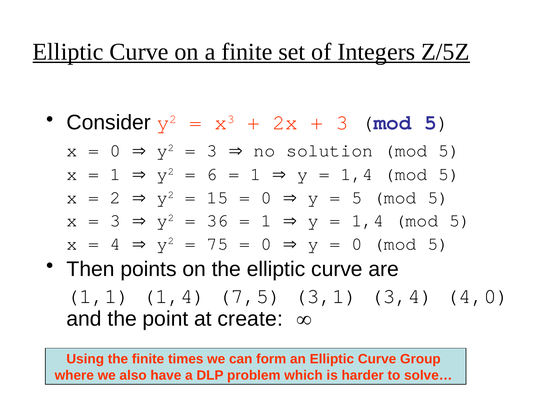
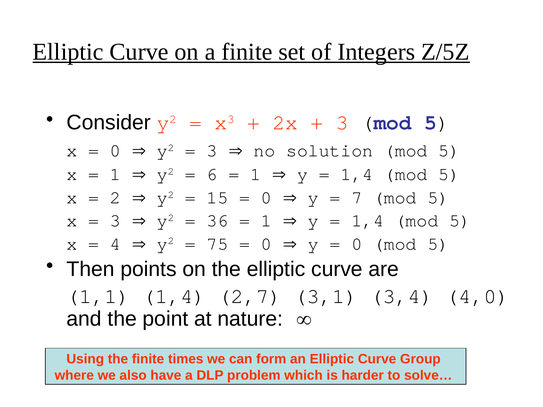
5: 5 -> 7 (357, 198)
7,5: 7,5 -> 2,7 (250, 296)
create: create -> nature (250, 319)
